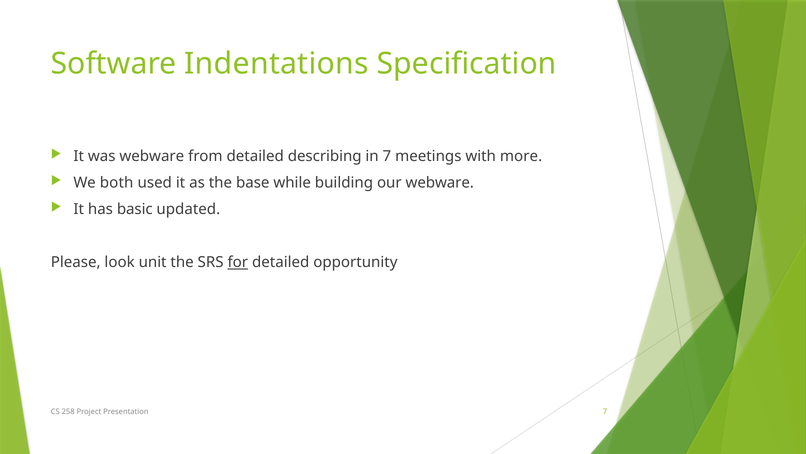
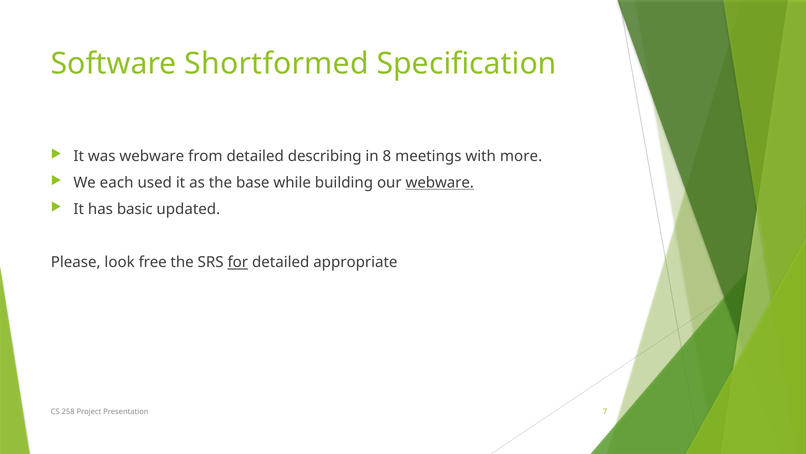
Indentations: Indentations -> Shortformed (277, 64)
in 7: 7 -> 8 (387, 156)
both: both -> each (117, 183)
webware underline: none -> present (440, 183)
unit: unit -> free (153, 262)
opportunity: opportunity -> appropriate (355, 262)
